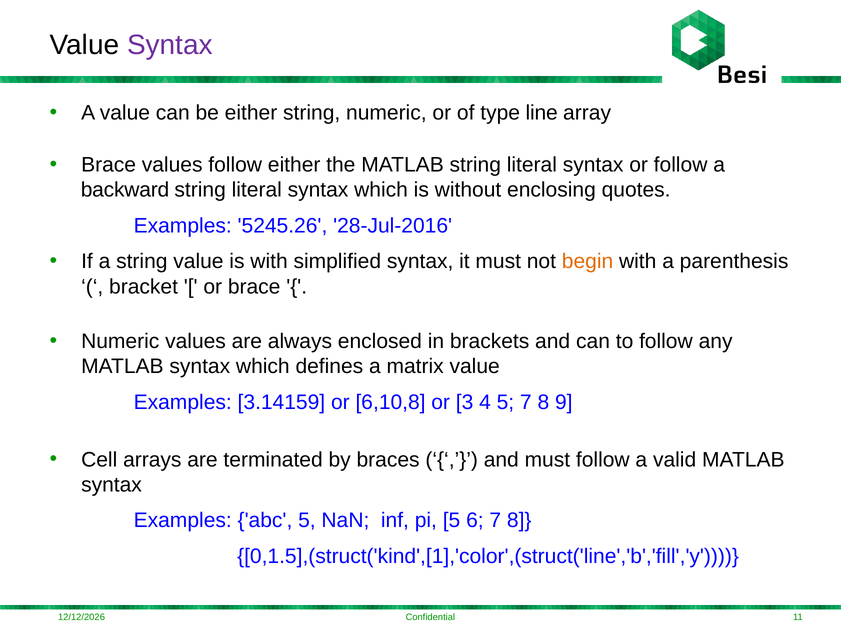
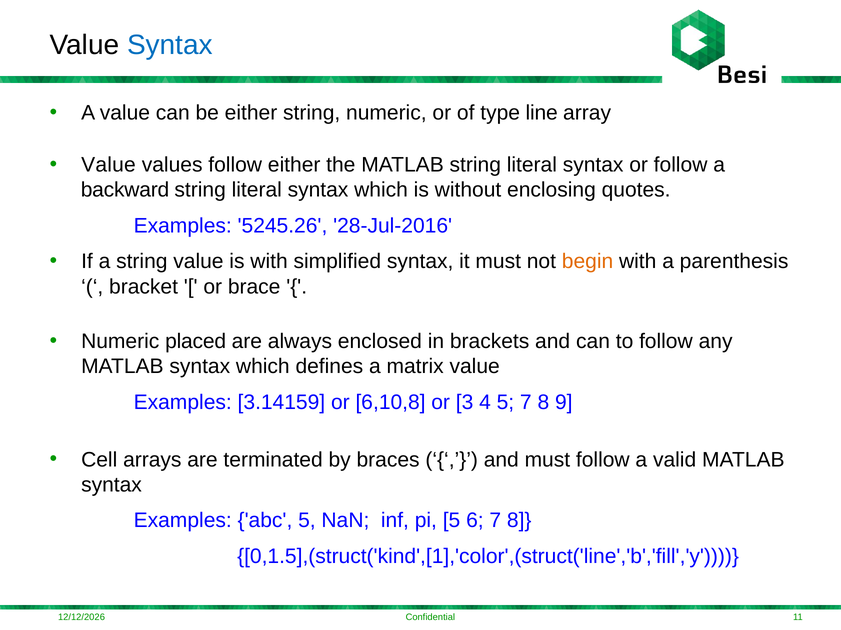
Syntax colour: purple -> blue (170, 45)
Brace: Brace -> Value (108, 165)
Numeric values: values -> placed (196, 342)
